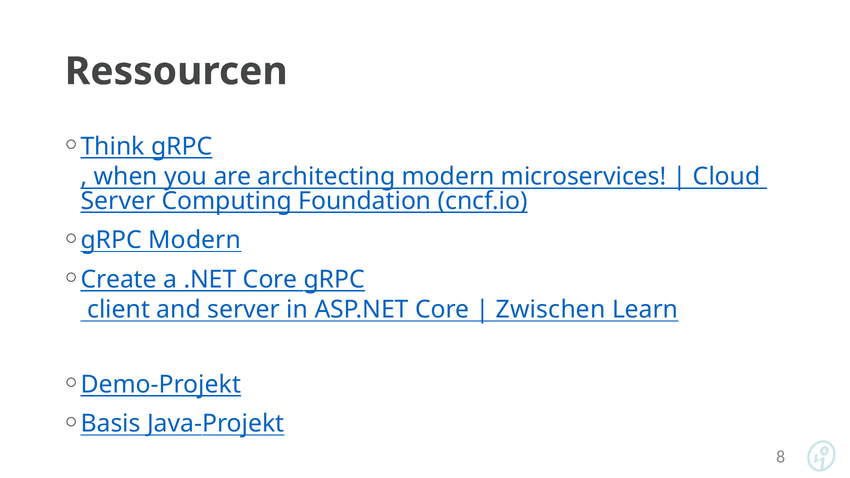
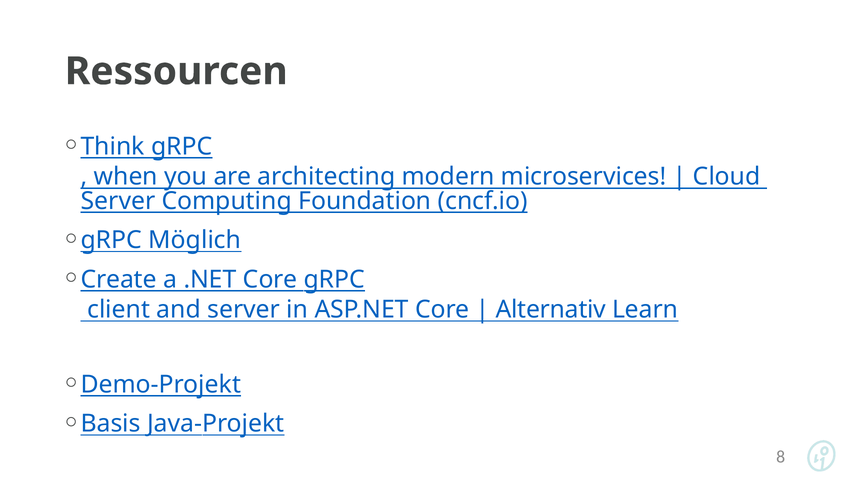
gRPC Modern: Modern -> Möglich (195, 240)
Zwischen: Zwischen -> Alternativ (551, 310)
